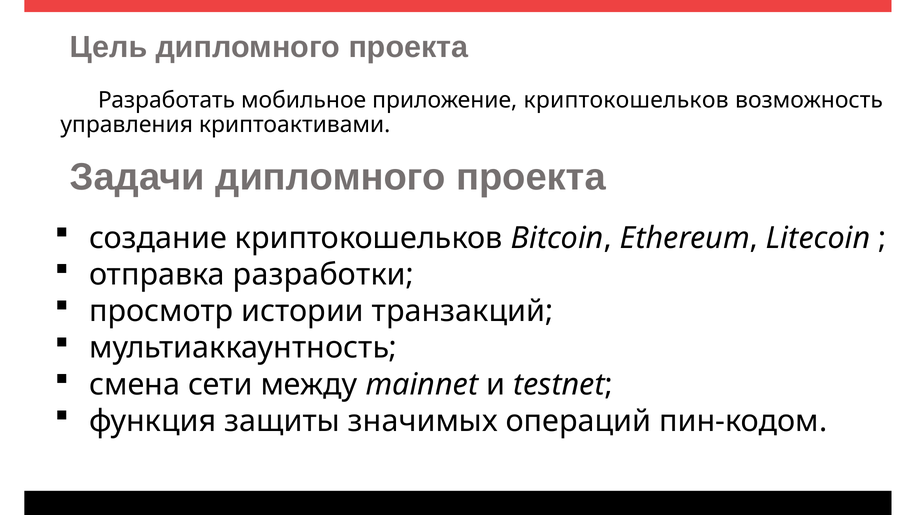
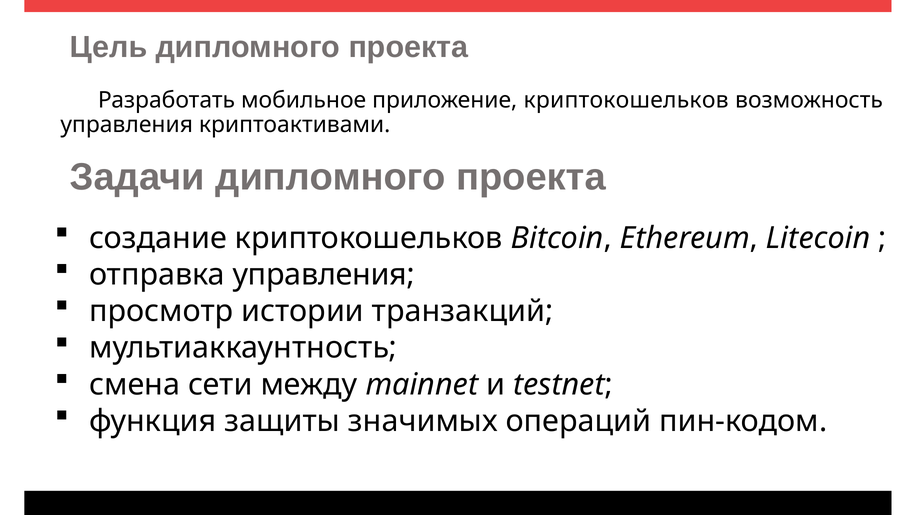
отправка разработки: разработки -> управления (324, 275)
